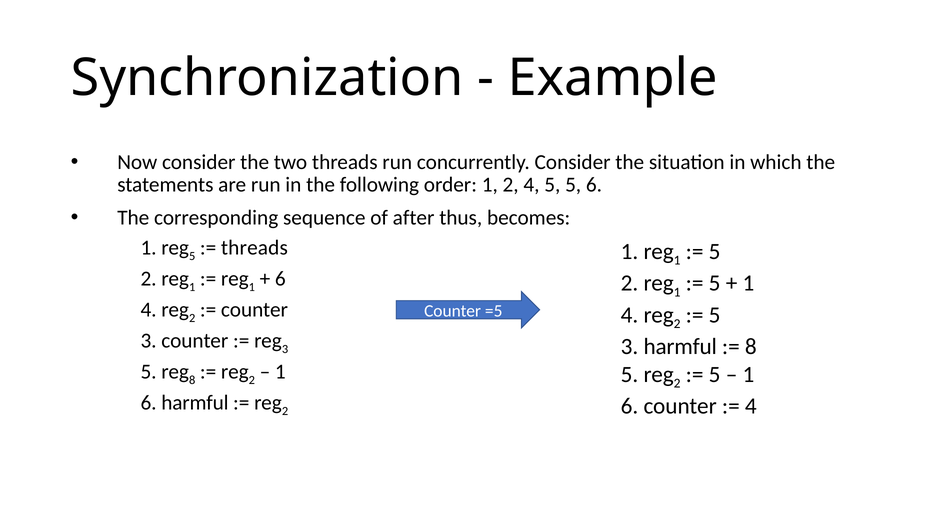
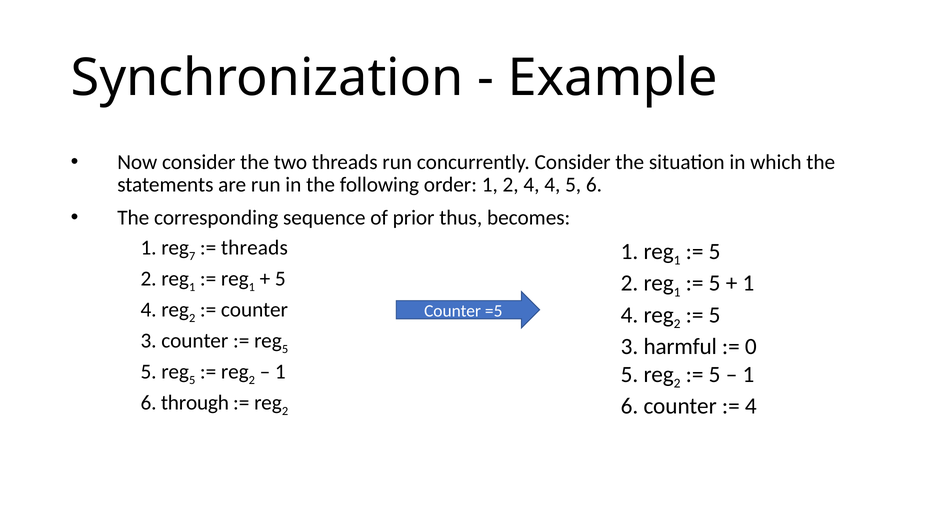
4 5: 5 -> 4 (552, 185)
after: after -> prior (414, 217)
5: 5 -> 7 (192, 256)
6: 6 -> 5 (280, 279)
3: 3 -> 5 (285, 349)
8: 8 -> 0 (751, 346)
8: 8 -> 5 (192, 380)
6 harmful: harmful -> through (195, 402)
